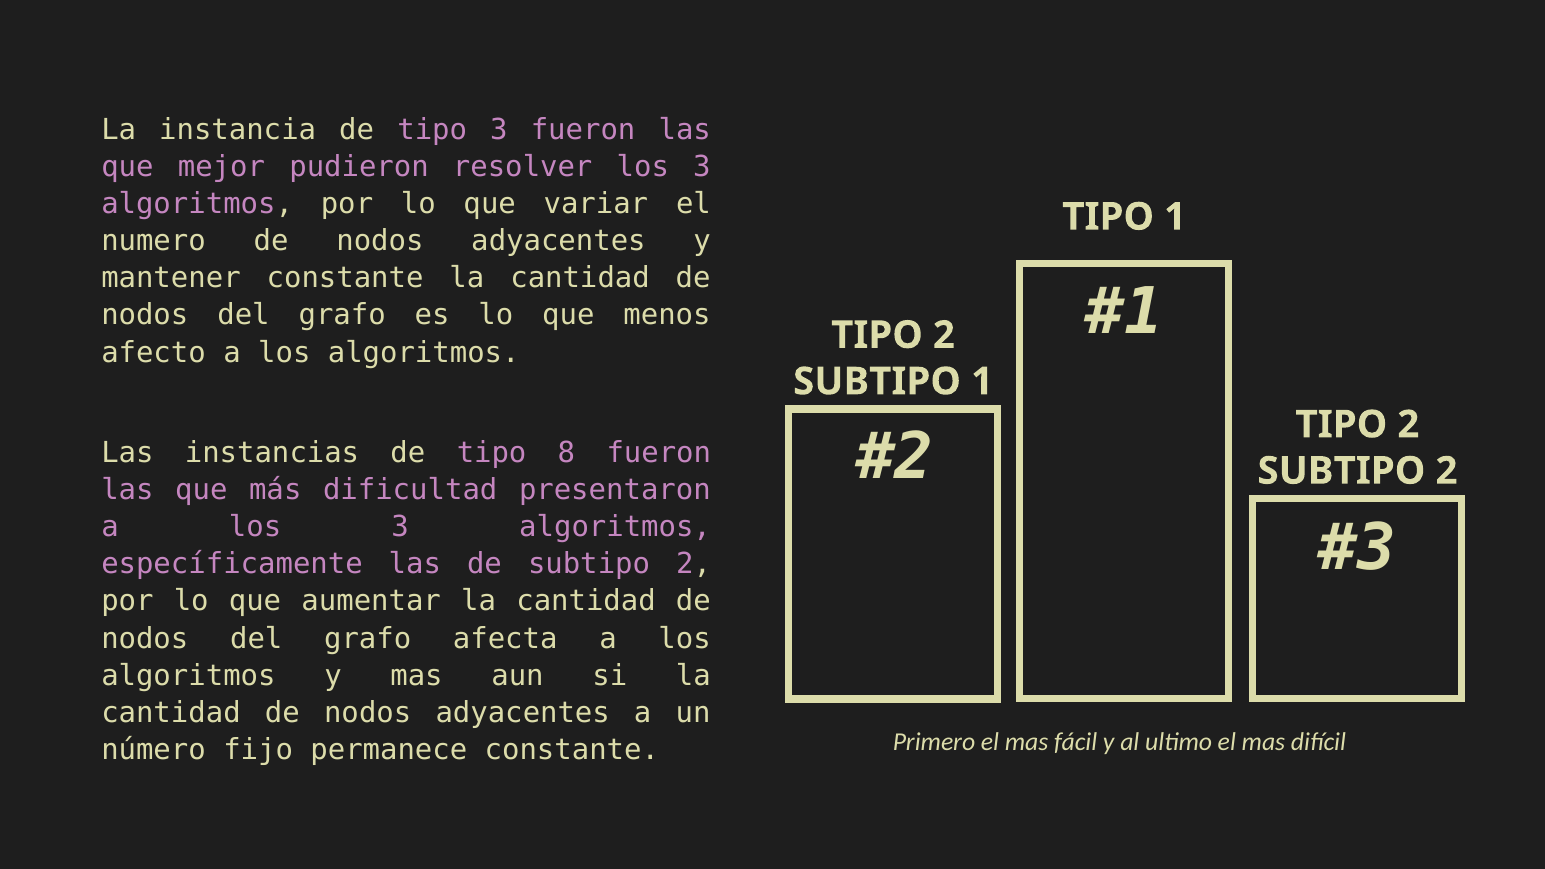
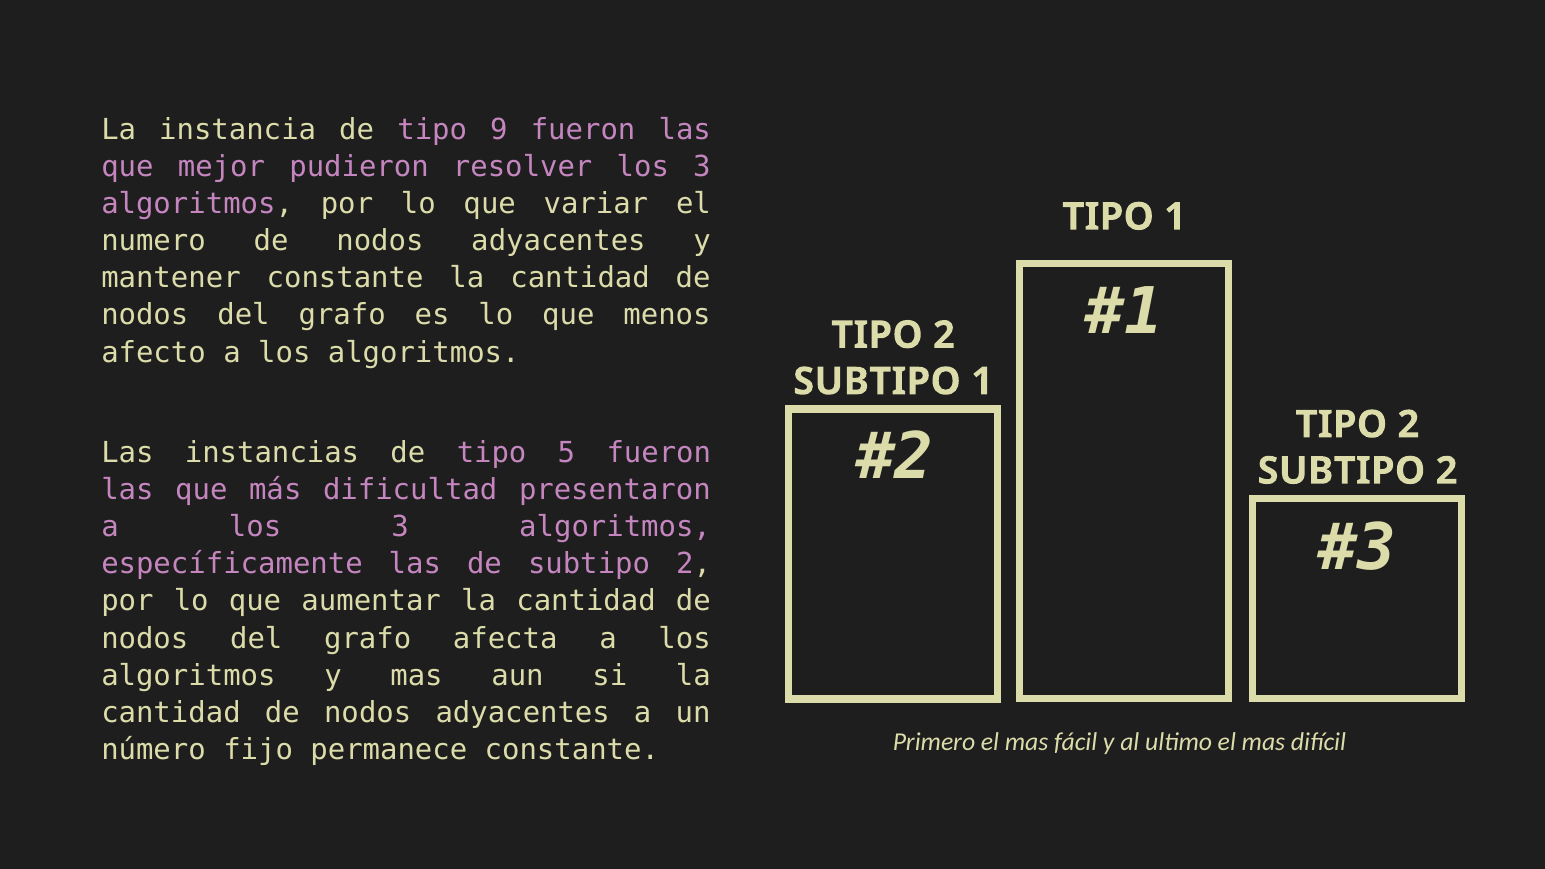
tipo 3: 3 -> 9 (499, 129)
8: 8 -> 5 (566, 453)
